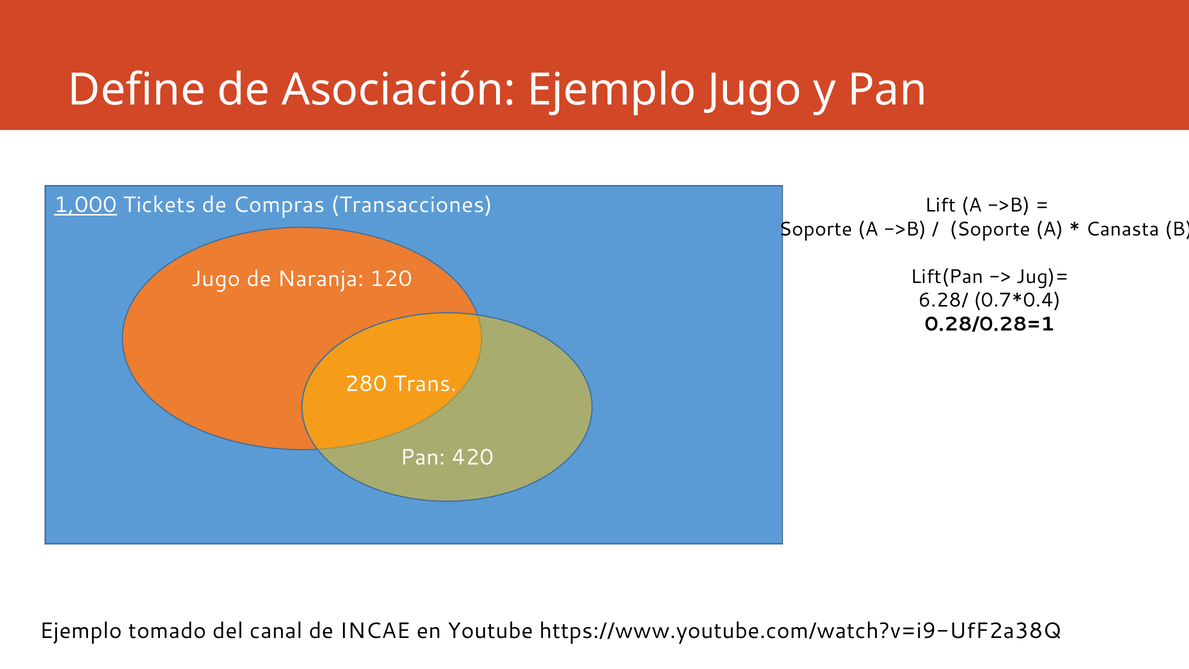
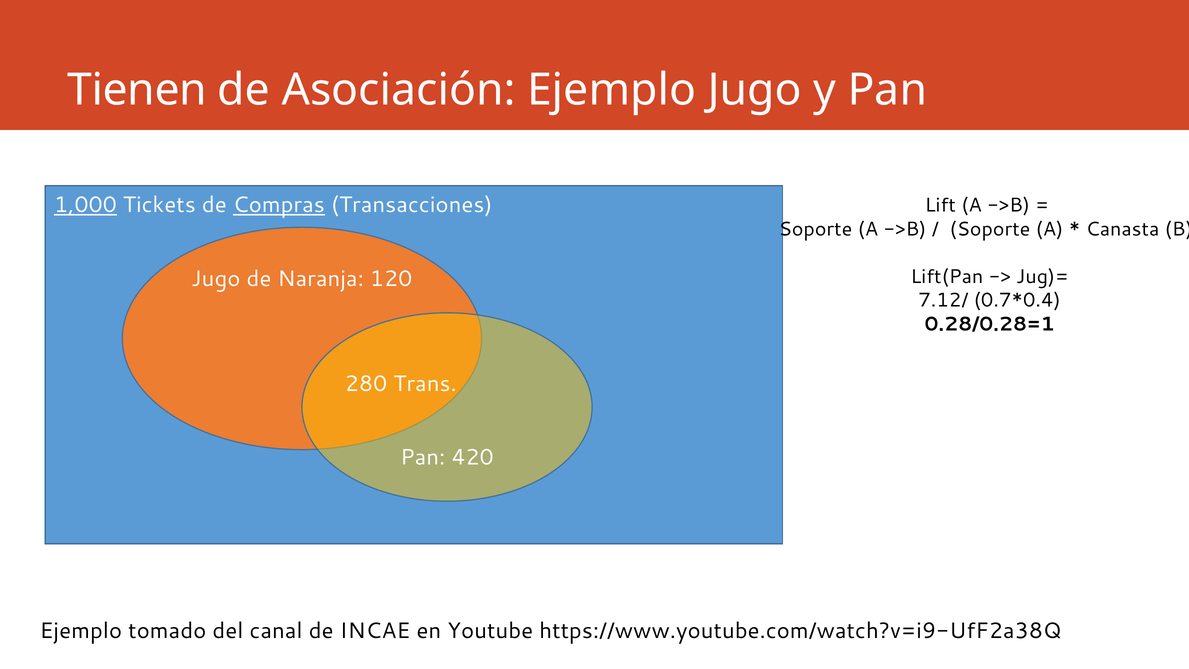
Define: Define -> Tienen (137, 90)
Compras underline: none -> present (279, 205)
6.28/: 6.28/ -> 7.12/ (943, 300)
